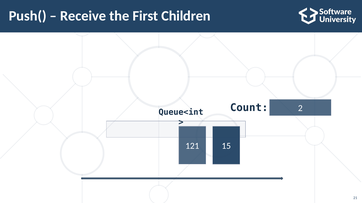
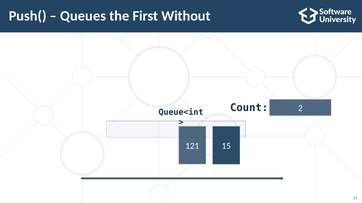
Receive: Receive -> Queues (83, 16)
Children: Children -> Without (186, 16)
